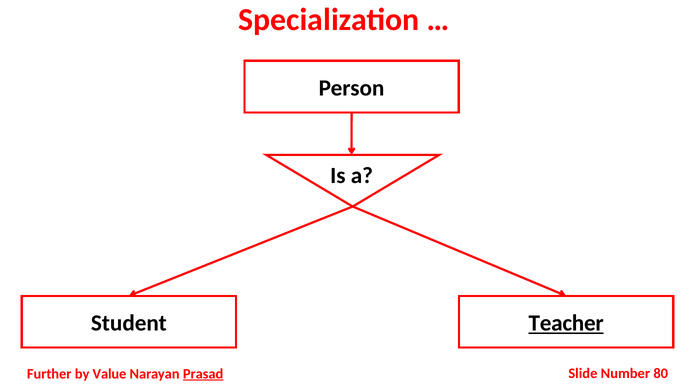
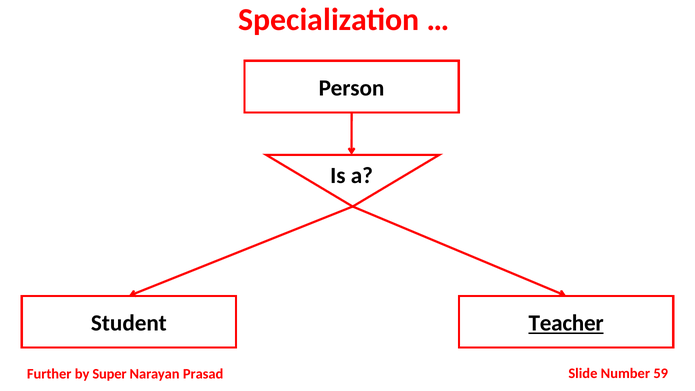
Value: Value -> Super (110, 374)
Prasad underline: present -> none (203, 374)
80: 80 -> 59 (661, 374)
